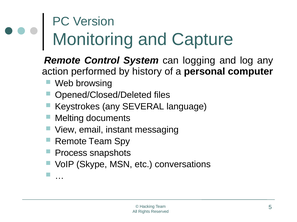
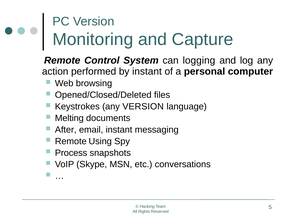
by history: history -> instant (147, 72)
any SEVERAL: SEVERAL -> VERSION (143, 107)
View: View -> After (66, 130)
Remote Team: Team -> Using (100, 142)
